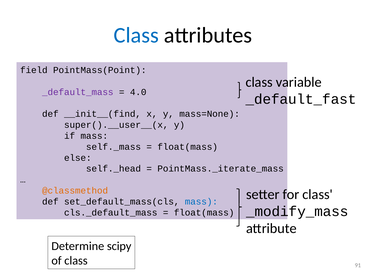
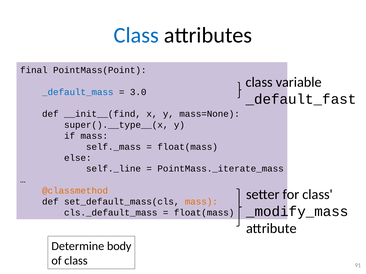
field: field -> final (34, 70)
_default_mass colour: purple -> blue (78, 92)
4.0: 4.0 -> 3.0 (138, 92)
super().__user__(x: super().__user__(x -> super().__type__(x (116, 125)
self._head: self._head -> self._line (113, 169)
mass colour: blue -> orange (201, 202)
scipy: scipy -> body (119, 247)
